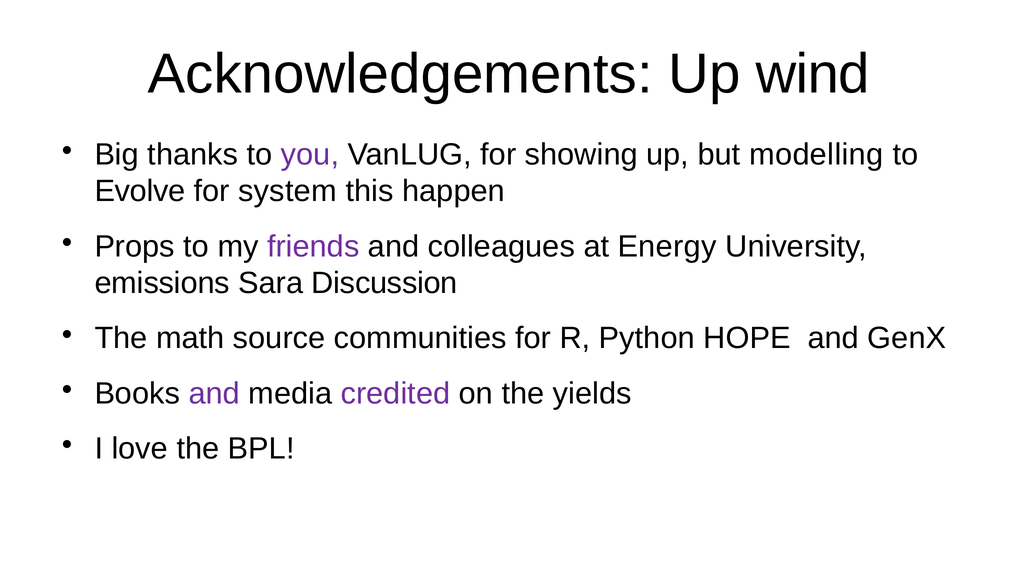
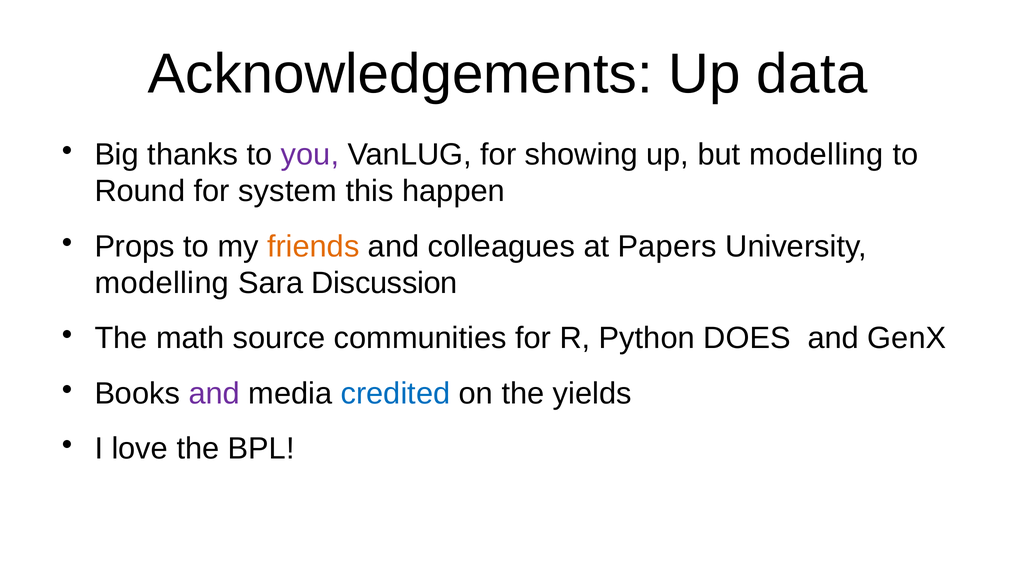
wind: wind -> data (812, 74)
Evolve: Evolve -> Round (140, 192)
friends colour: purple -> orange (313, 247)
Energy: Energy -> Papers (667, 247)
emissions: emissions -> modelling (162, 284)
HOPE: HOPE -> DOES (747, 339)
credited colour: purple -> blue (395, 394)
